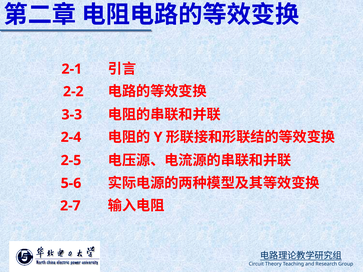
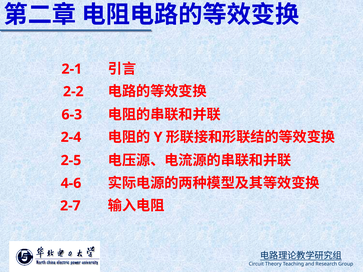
3-3: 3-3 -> 6-3 (72, 115)
5-6: 5-6 -> 4-6 (71, 183)
